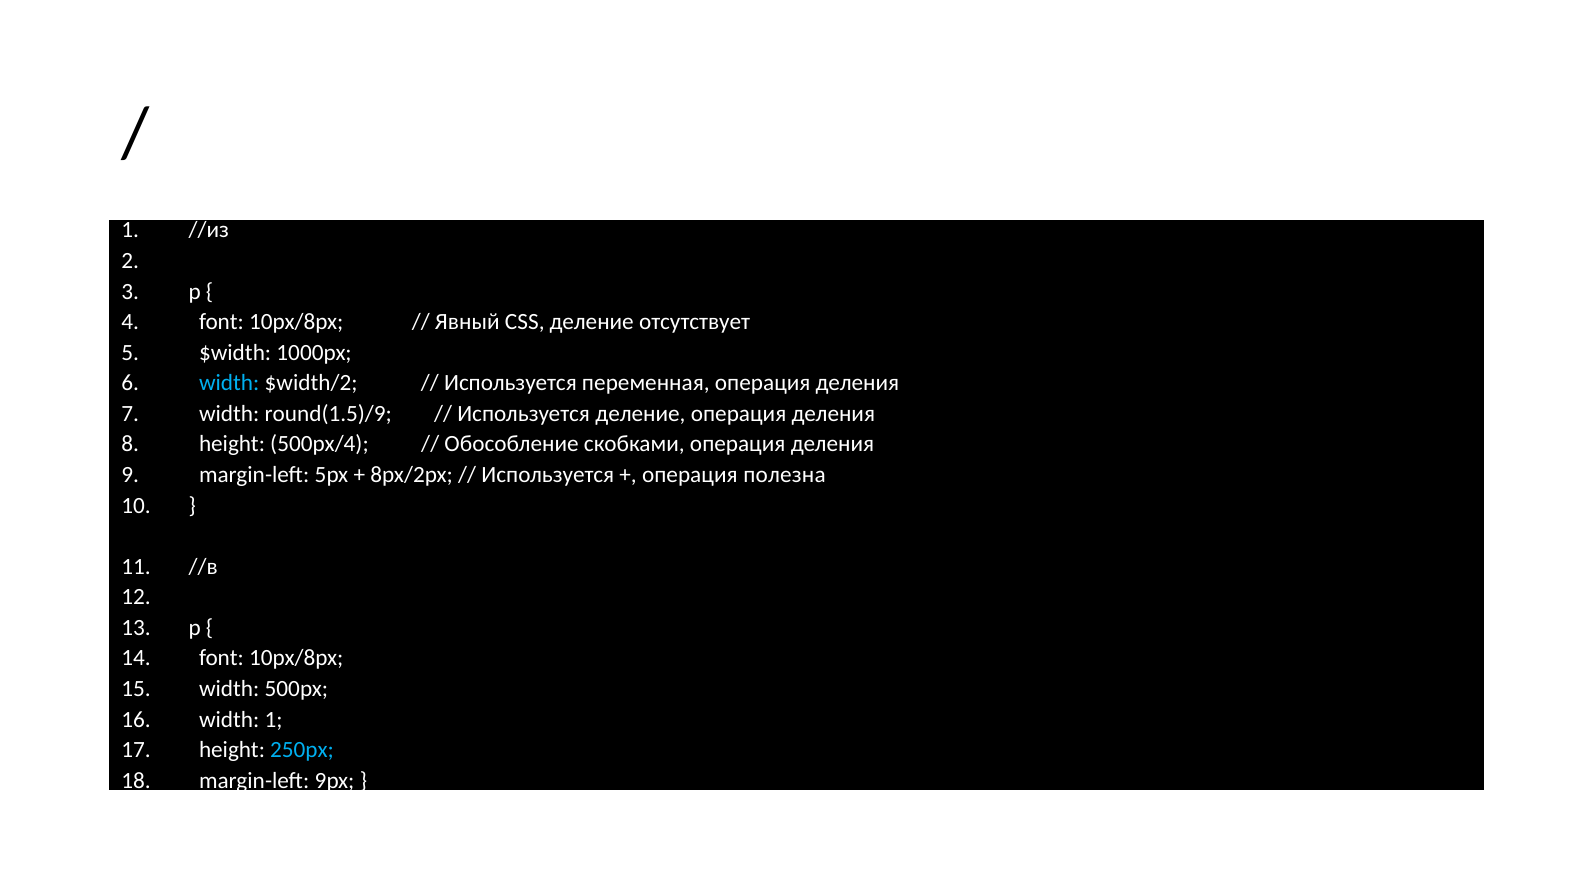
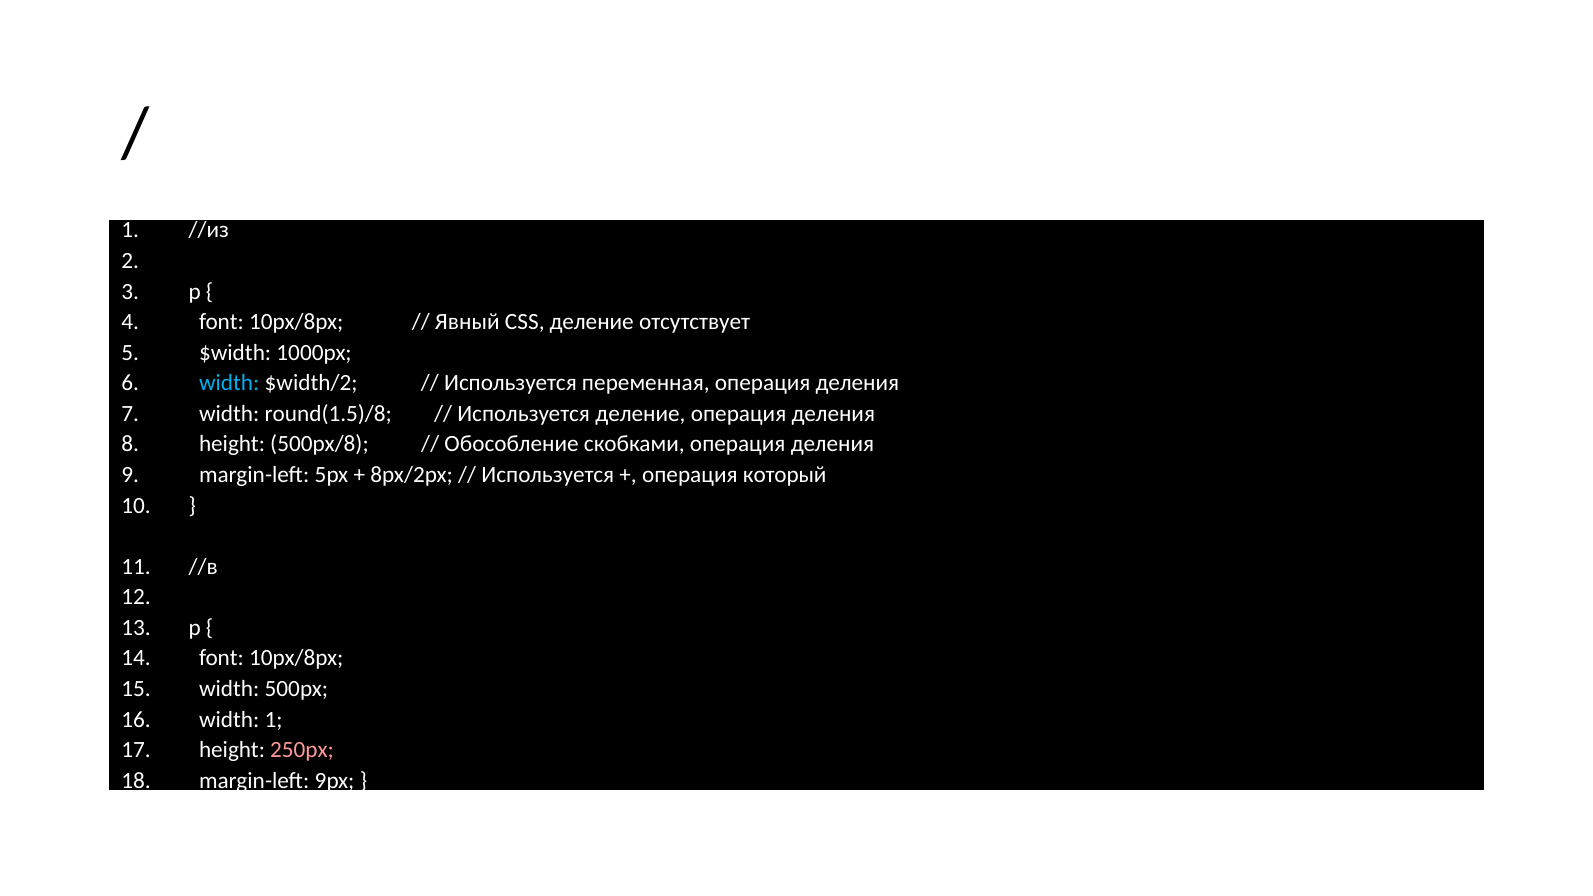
round(1.5)/9: round(1.5)/9 -> round(1.5)/8 (328, 414)
500px/4: 500px/4 -> 500px/8 (319, 444)
полезна: полезна -> который (785, 475)
250px colour: light blue -> pink (302, 750)
